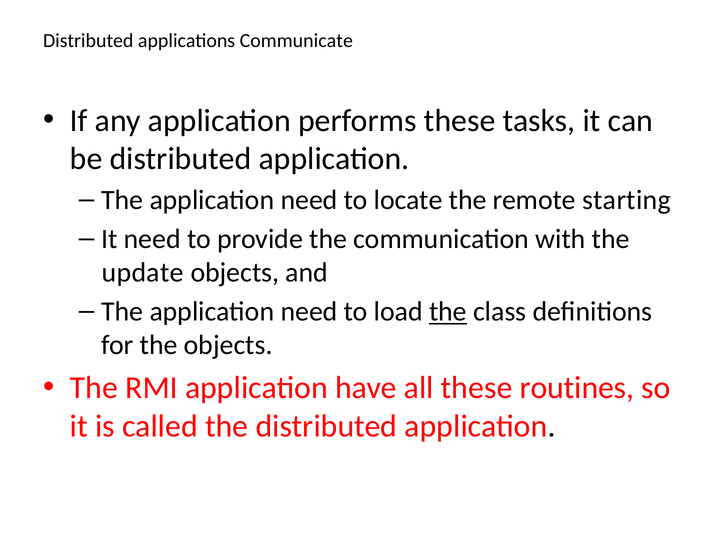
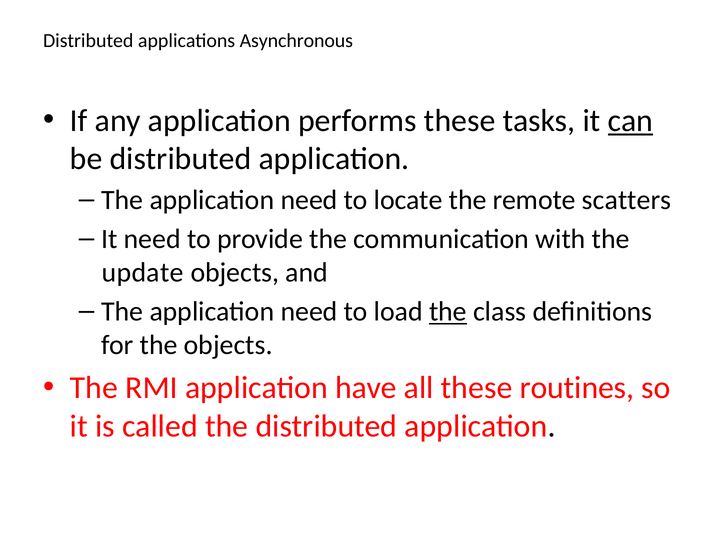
Communicate: Communicate -> Asynchronous (296, 41)
can underline: none -> present (630, 121)
starting: starting -> scatters (627, 200)
